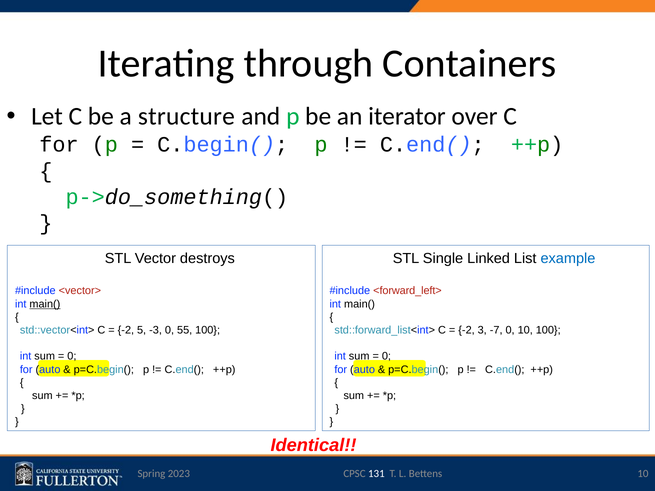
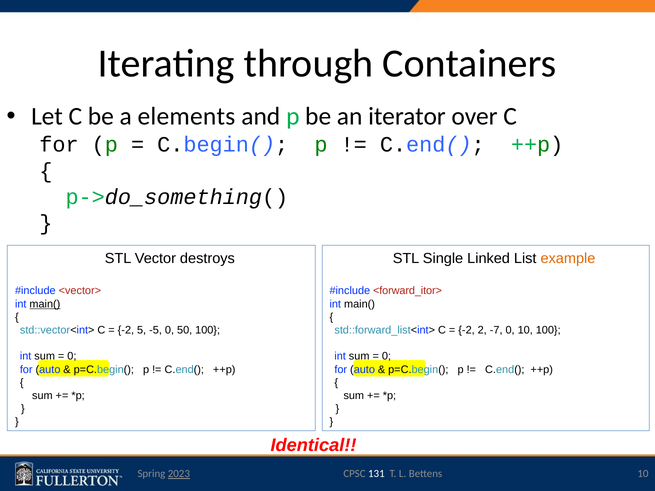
structure: structure -> elements (186, 117)
example colour: blue -> orange (568, 259)
<forward_left>: <forward_left> -> <forward_itor> (407, 291)
-3: -3 -> -5 (156, 330)
55: 55 -> 50 (185, 330)
3: 3 -> 2 (482, 330)
2023 underline: none -> present (179, 474)
